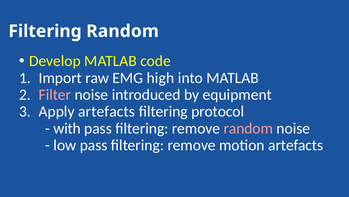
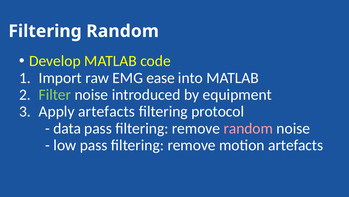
high: high -> ease (161, 78)
Filter colour: pink -> light green (55, 94)
with: with -> data (67, 128)
